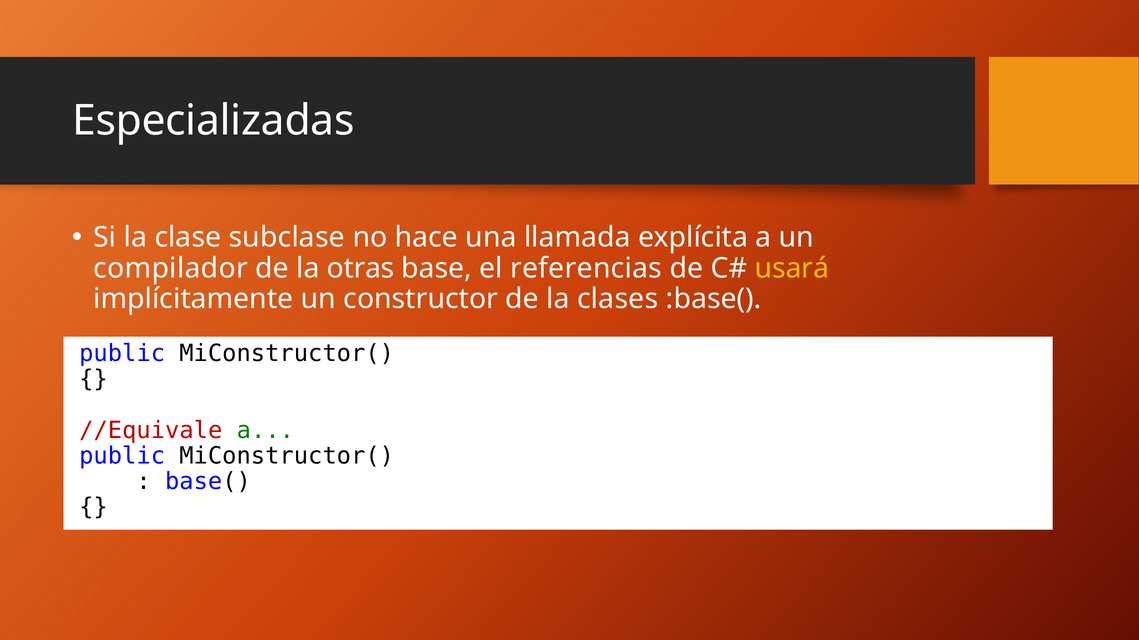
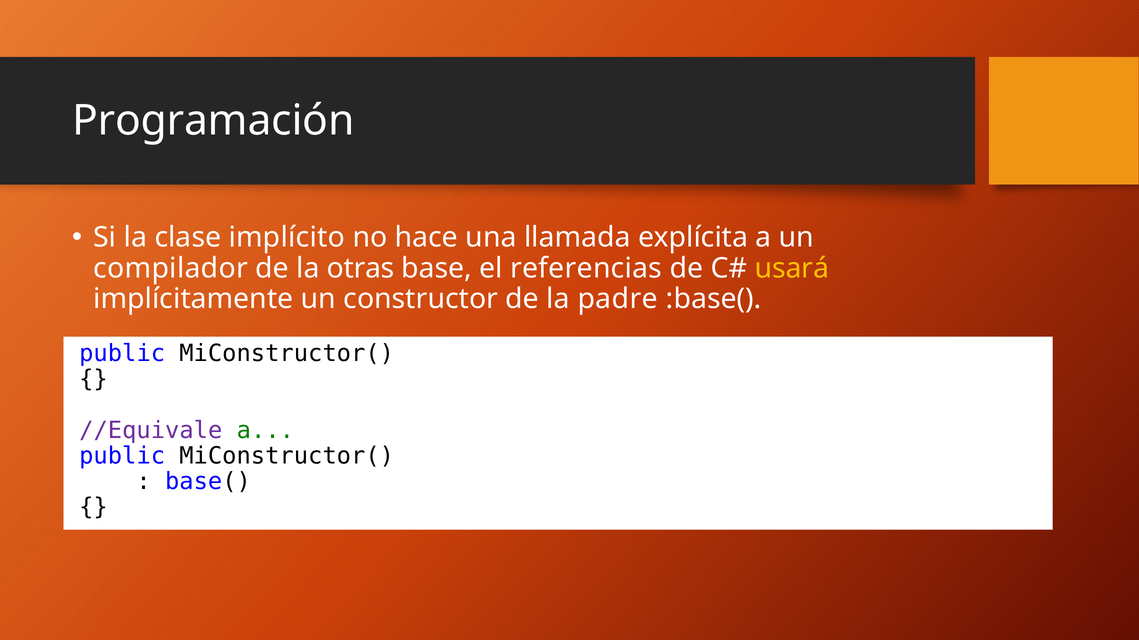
Especializadas: Especializadas -> Programación (213, 121)
subclase: subclase -> implícito (287, 238)
clases: clases -> padre (618, 299)
//Equivale colour: red -> purple (151, 431)
